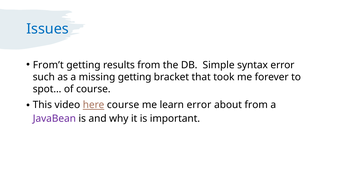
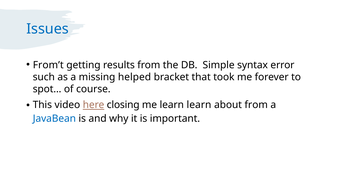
missing getting: getting -> helped (135, 77)
here course: course -> closing (123, 105)
learn error: error -> learn (199, 105)
JavaBean colour: purple -> blue (54, 118)
